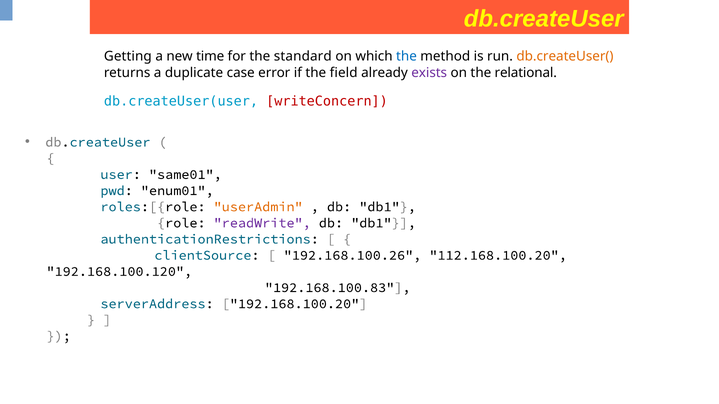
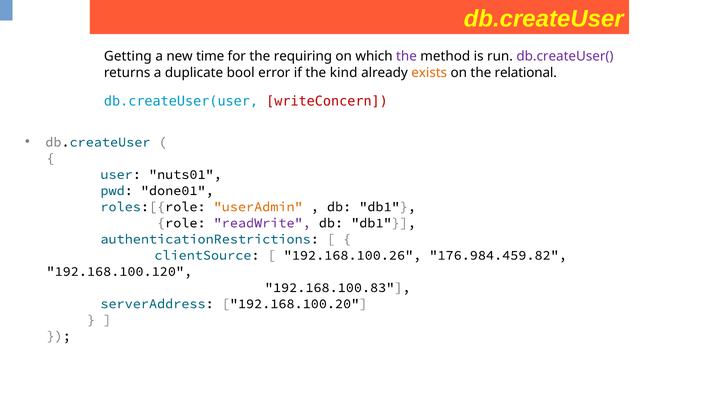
standard: standard -> requiring (303, 57)
the colour: blue -> purple (407, 57)
db.createUser( colour: orange -> purple (565, 57)
case: case -> bool (241, 73)
field: field -> kind (344, 73)
exists colour: purple -> orange (429, 73)
same01: same01 -> nuts01 (185, 175)
enum01: enum01 -> done01 (177, 191)
112.168.100.20: 112.168.100.20 -> 176.984.459.82 (498, 256)
